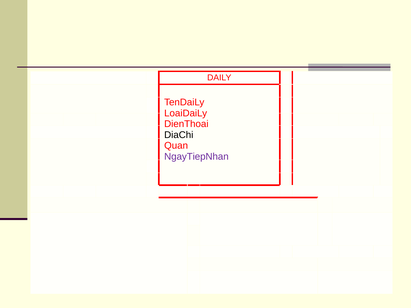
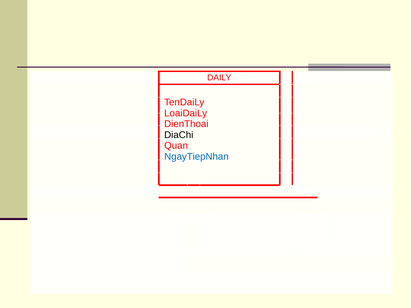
NgayTiepNhan colour: purple -> blue (196, 157)
